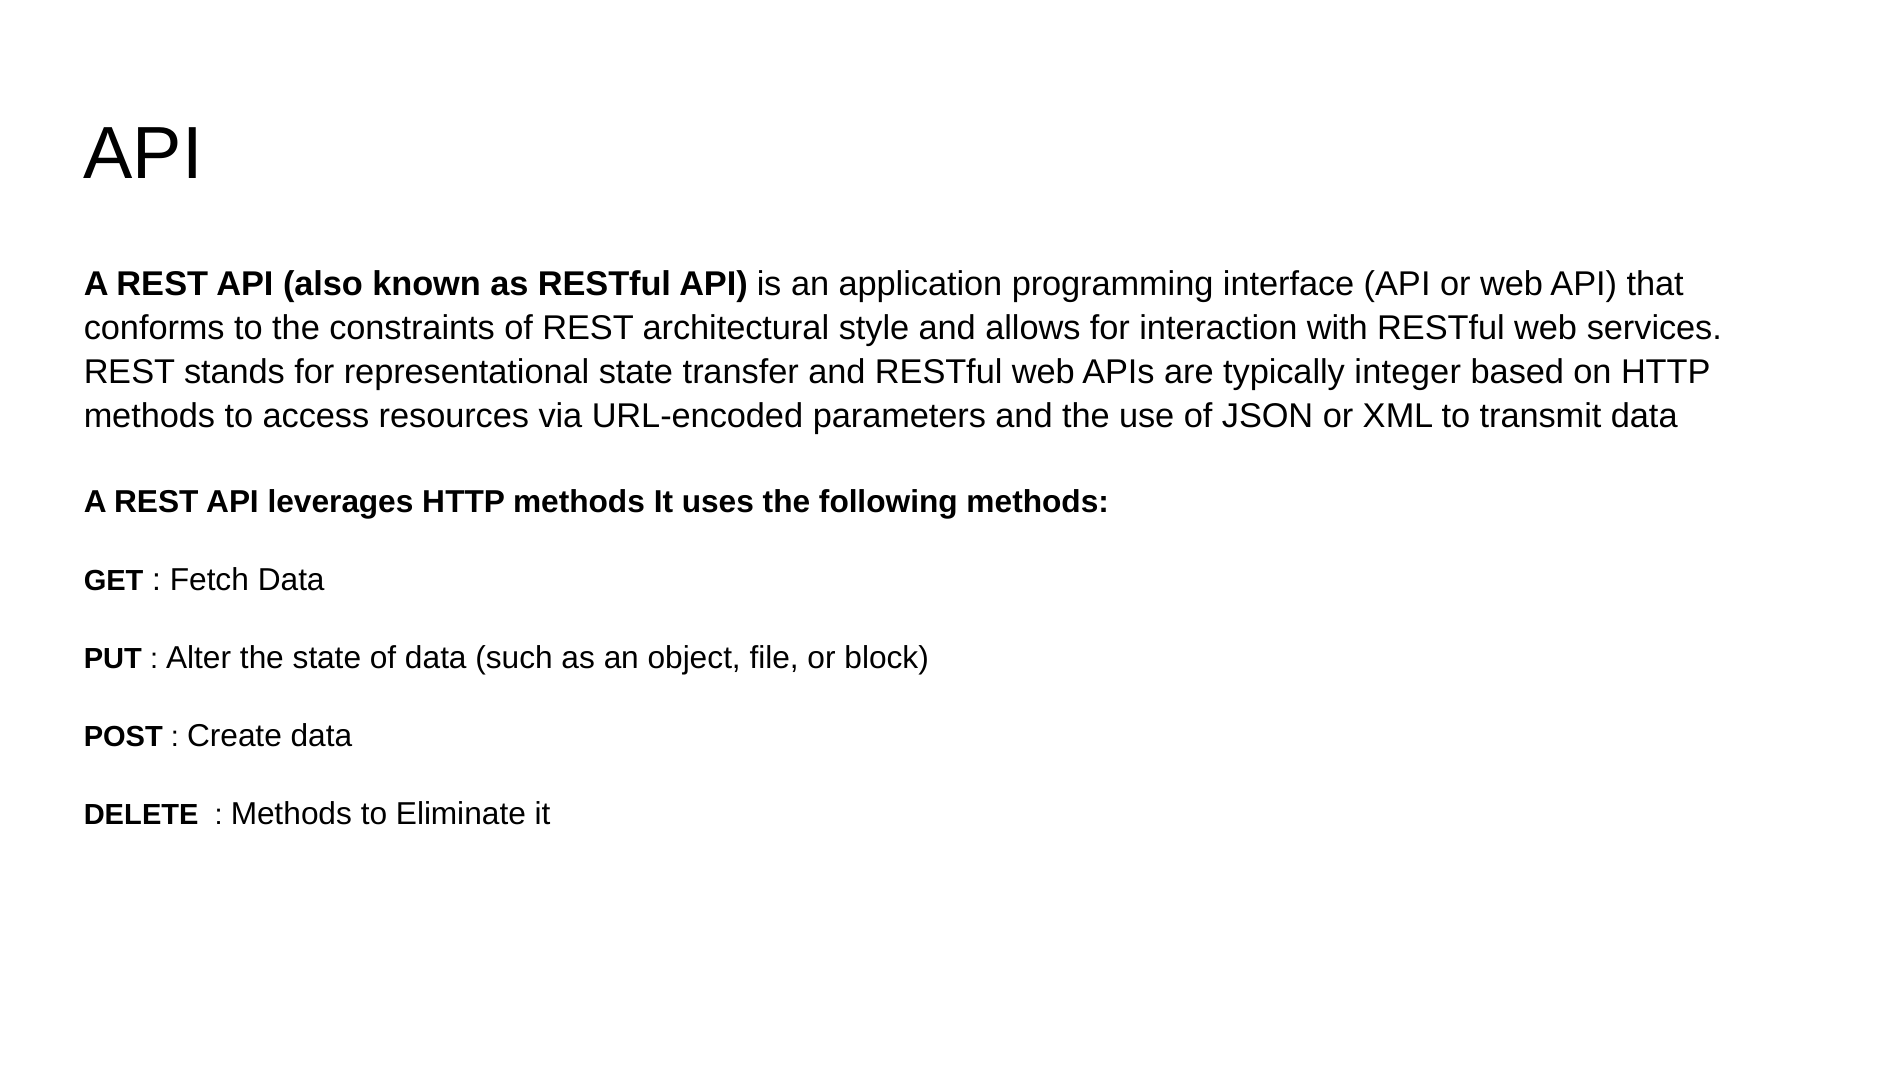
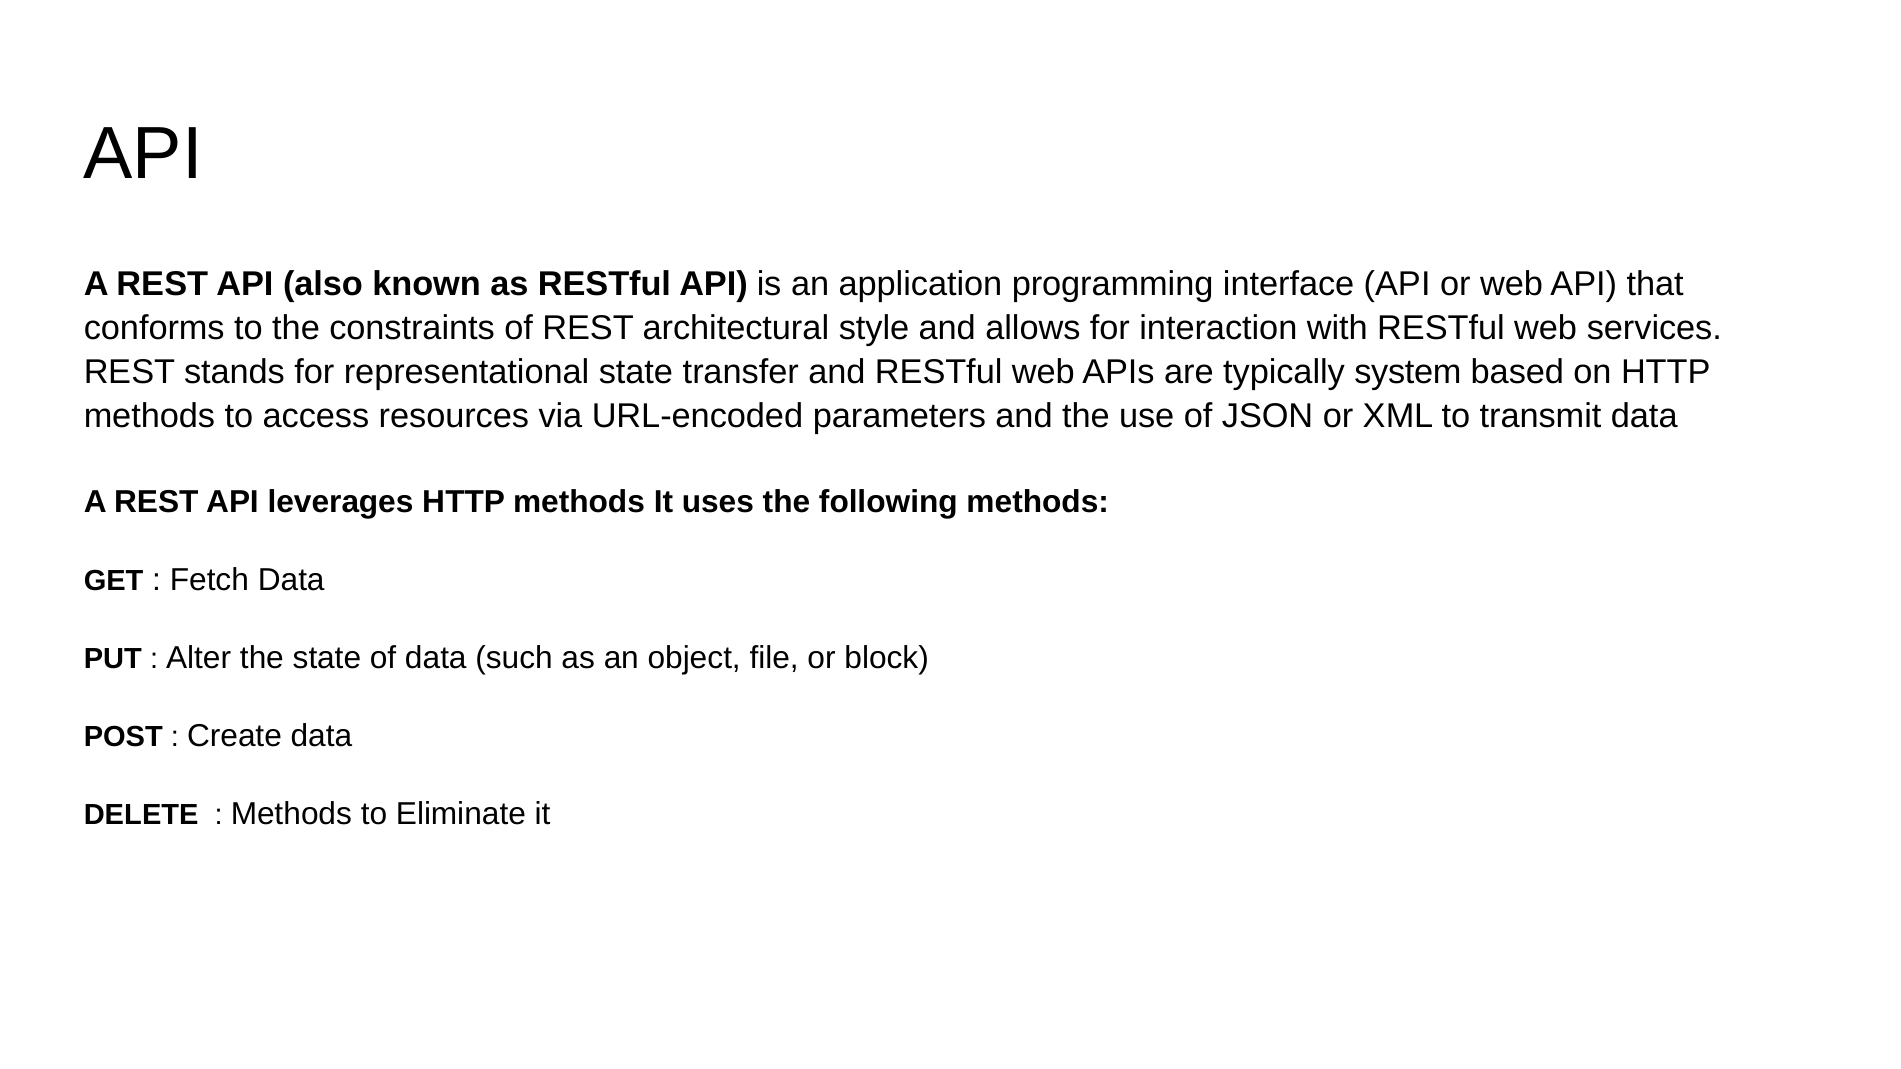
integer: integer -> system (1408, 372)
